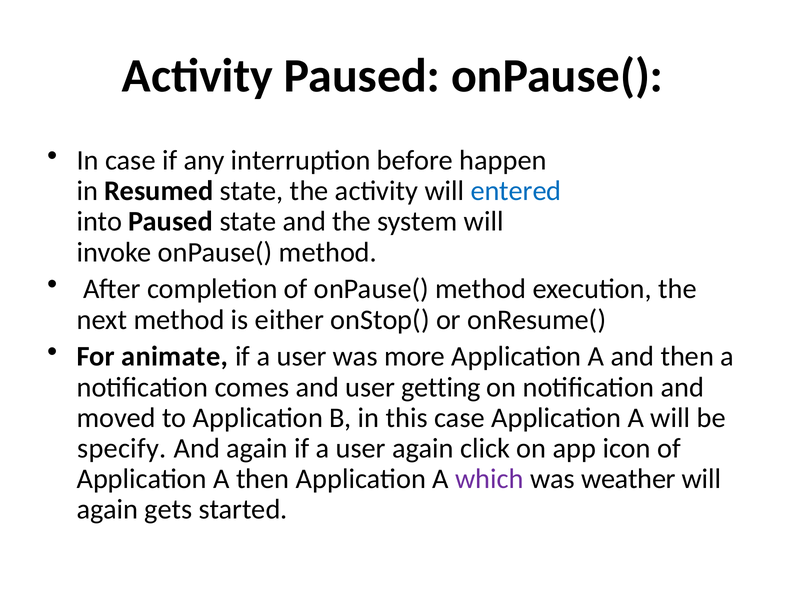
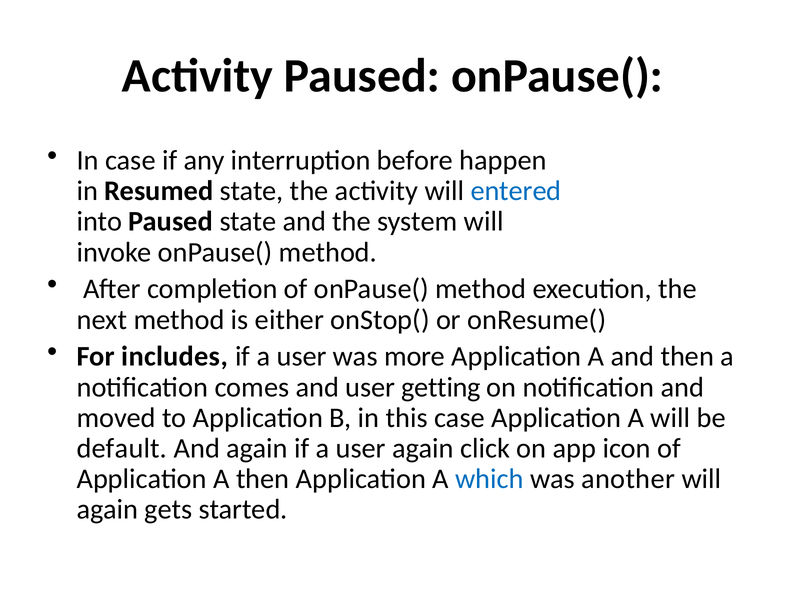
animate: animate -> includes (175, 357)
specify: specify -> default (122, 449)
which colour: purple -> blue (489, 479)
weather: weather -> another (628, 479)
